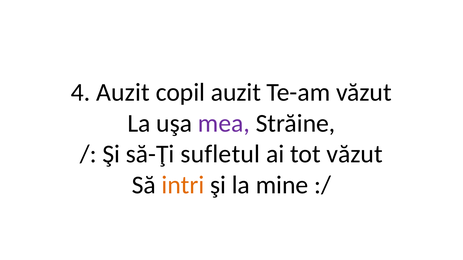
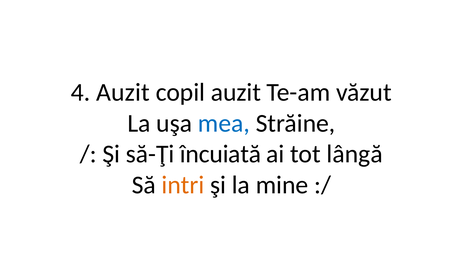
mea colour: purple -> blue (224, 124)
sufletul: sufletul -> încuiată (221, 154)
tot văzut: văzut -> lângă (355, 154)
